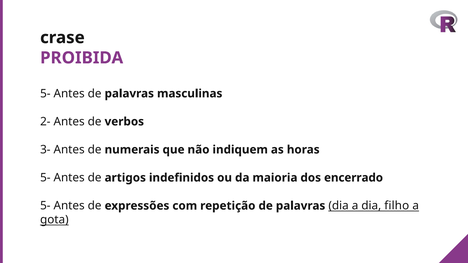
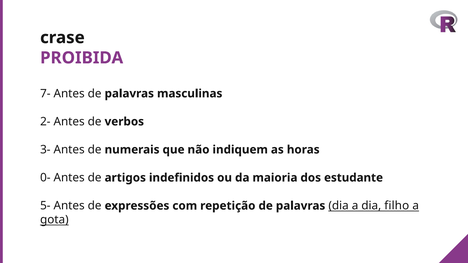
5-: 5- -> 7- (45, 94)
5-: 5- -> 0- (45, 178)
encerrado: encerrado -> estudante (354, 178)
